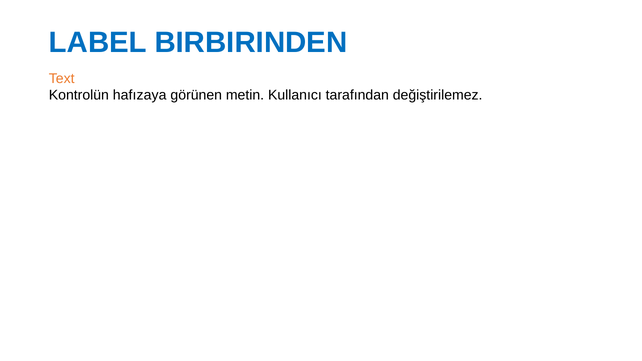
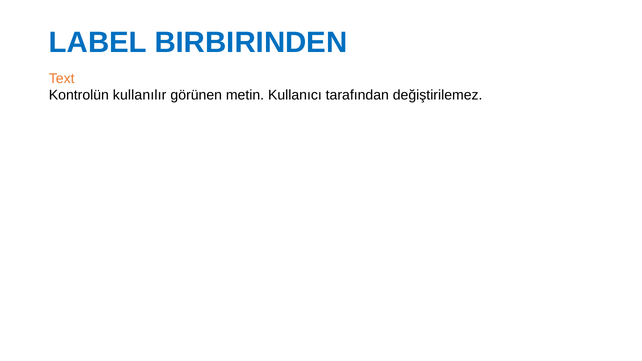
hafızaya: hafızaya -> kullanılır (140, 95)
